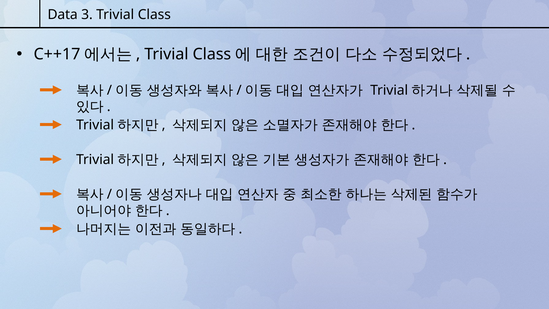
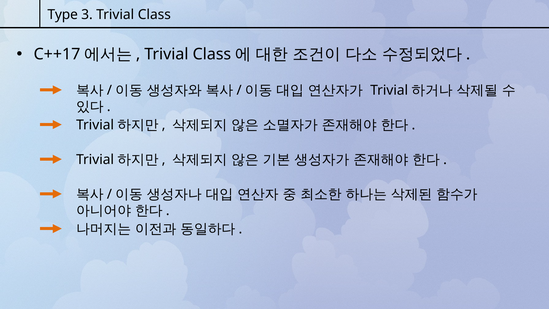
Data: Data -> Type (63, 15)
